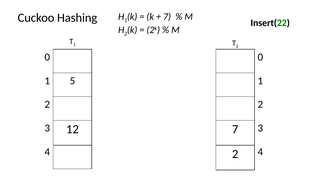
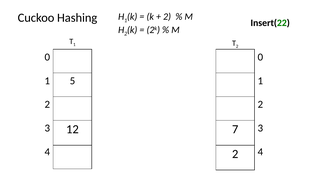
7: 7 -> 2 (167, 17)
